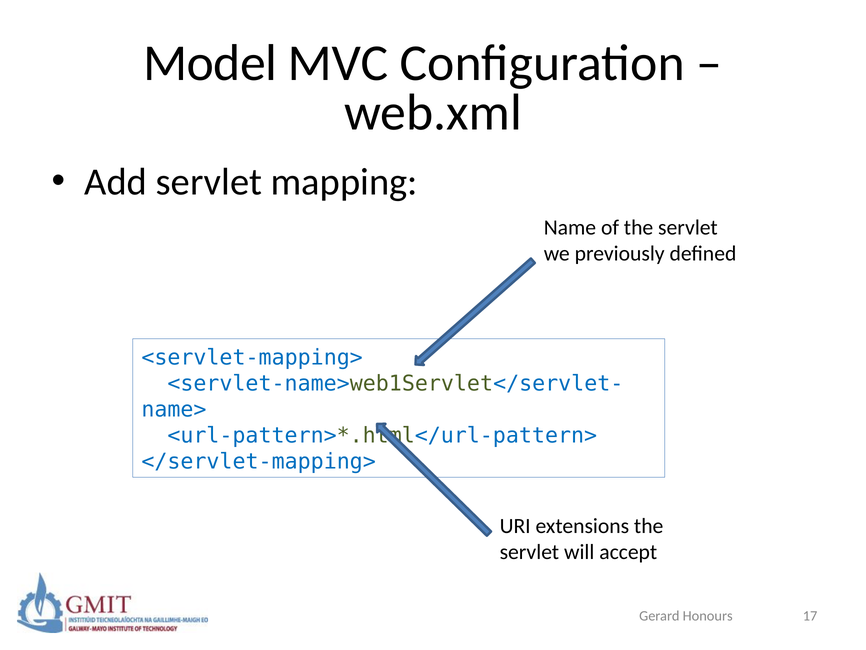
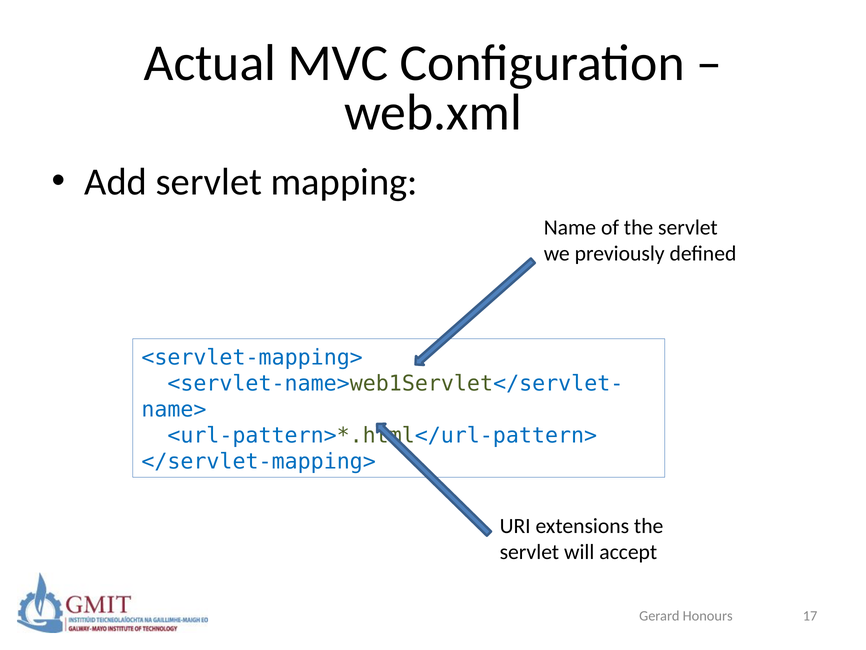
Model: Model -> Actual (210, 63)
